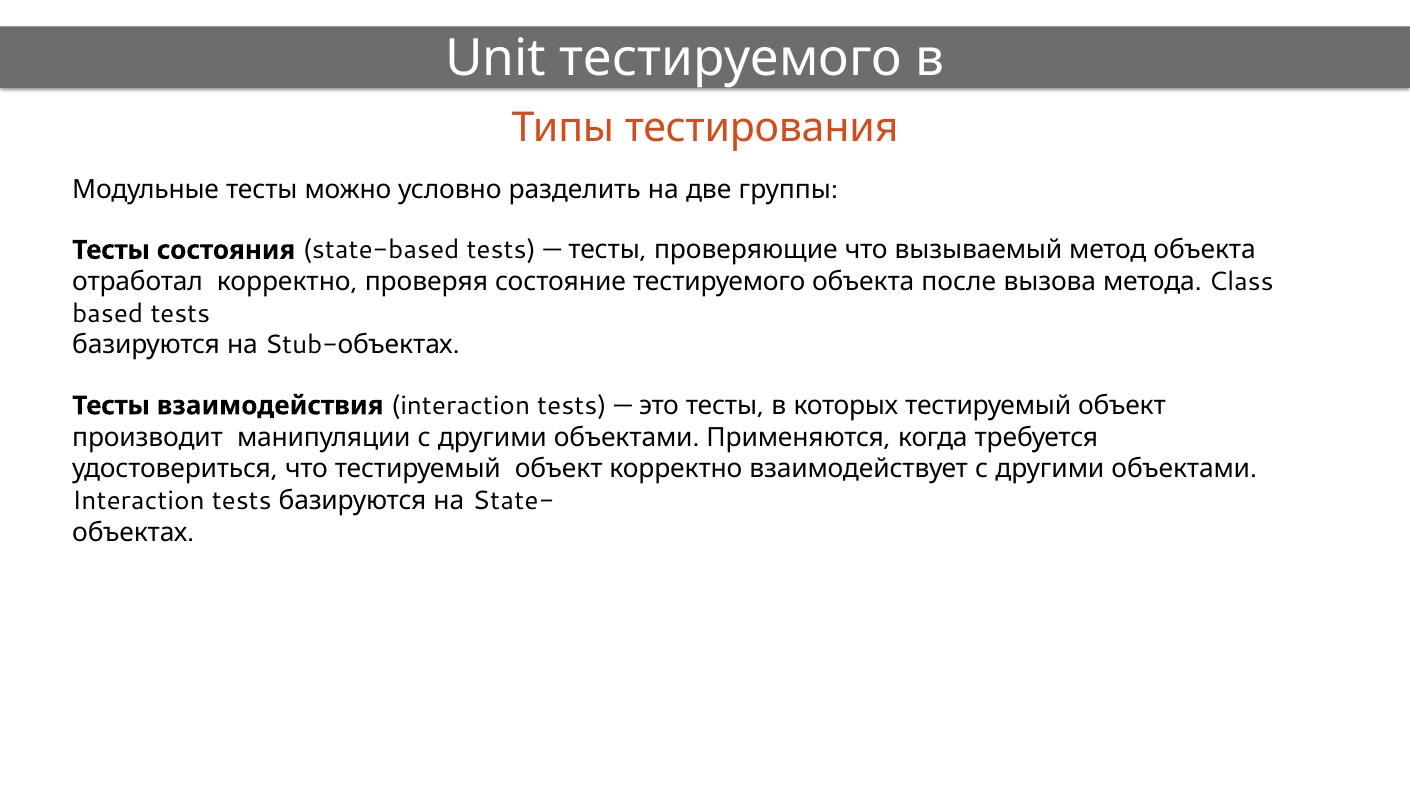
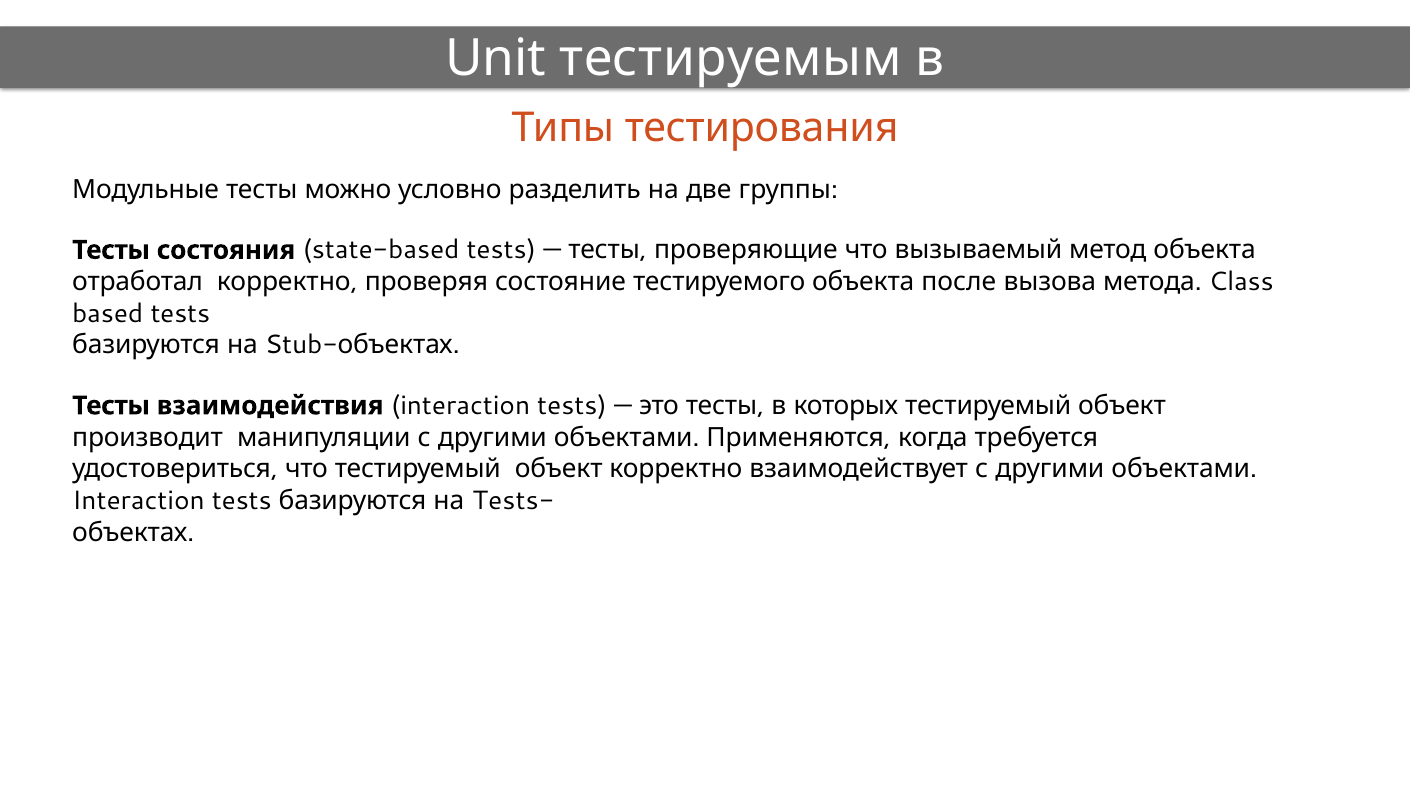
Unit тестируемого: тестируемого -> тестируемым (731, 59)
State-: State- -> Tests- (513, 501)
